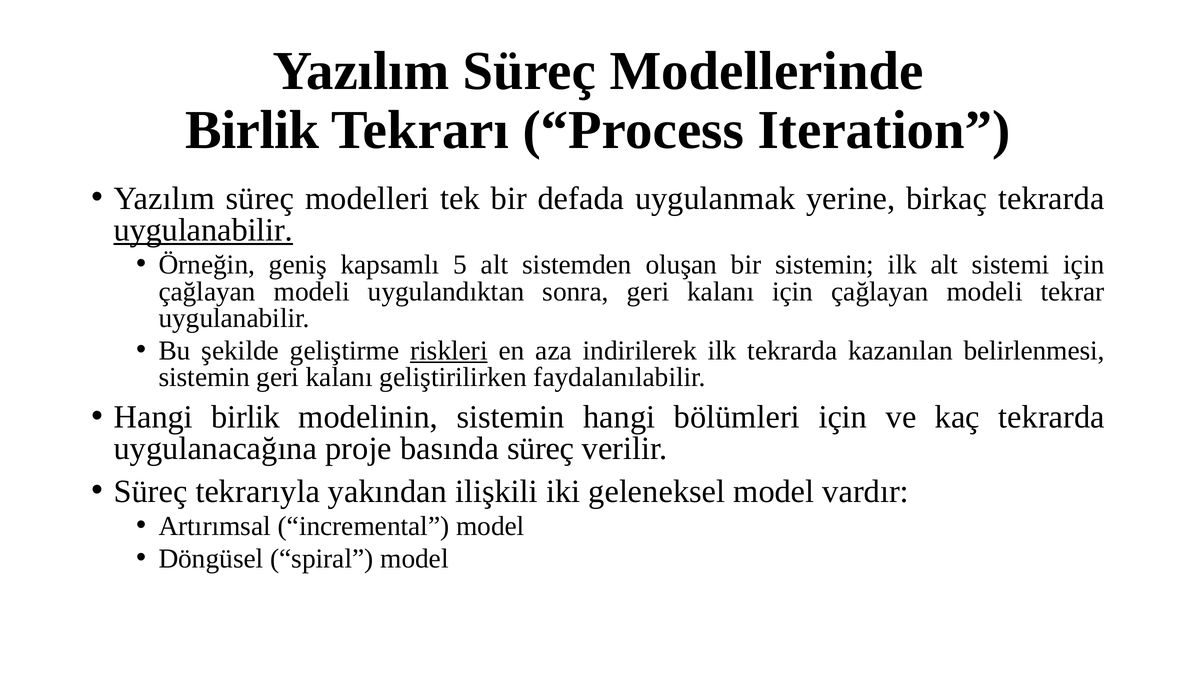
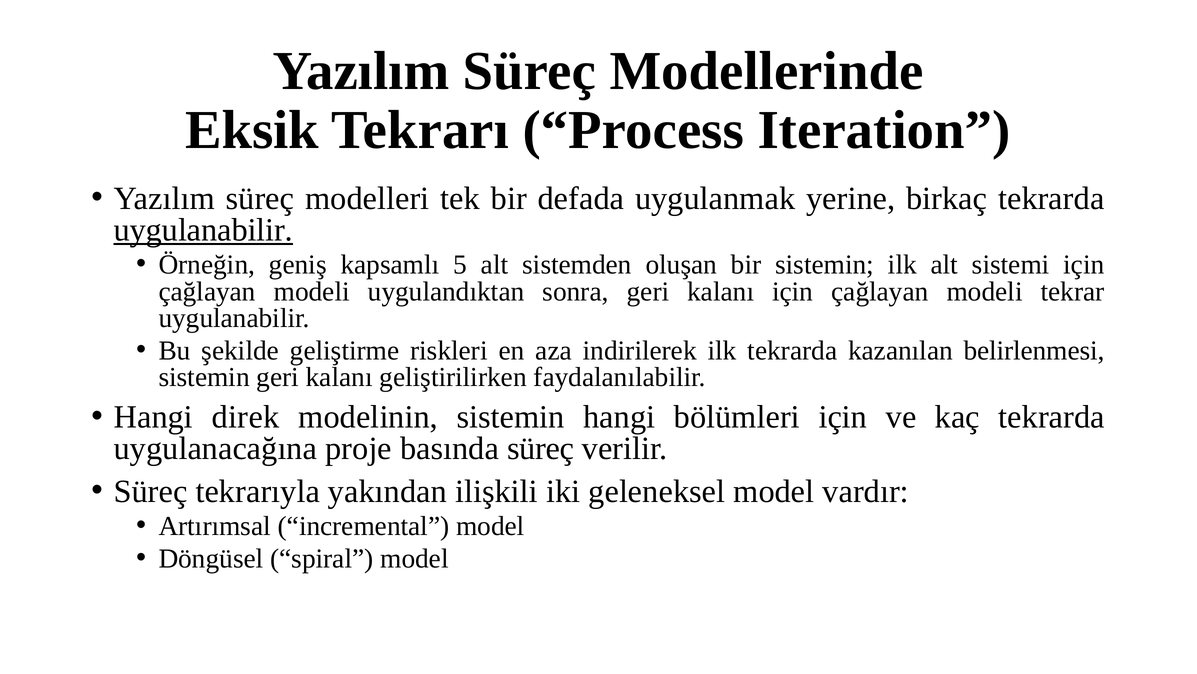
Birlik: Birlik -> Eksik (252, 130)
riskleri underline: present -> none (449, 350)
Hangi birlik: birlik -> direk (245, 417)
